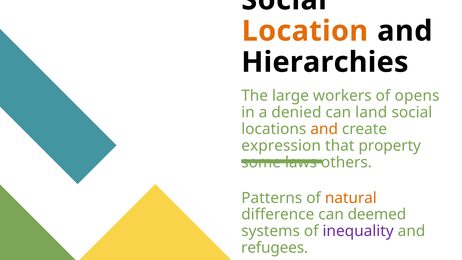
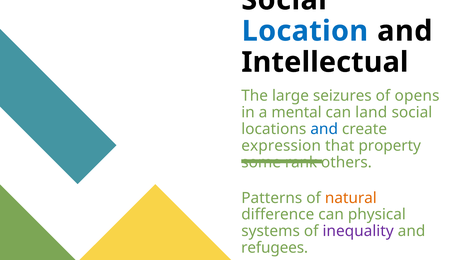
Location colour: orange -> blue (305, 31)
Hierarchies: Hierarchies -> Intellectual (325, 62)
workers: workers -> seizures (342, 96)
denied: denied -> mental (297, 112)
and colour: orange -> blue (324, 129)
laws: laws -> rank (301, 162)
deemed: deemed -> physical (377, 214)
